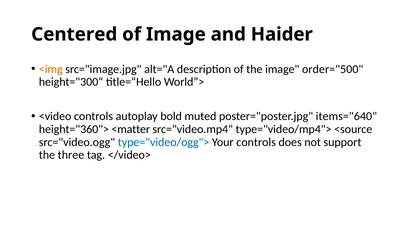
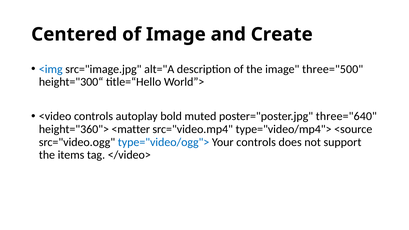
Haider: Haider -> Create (282, 34)
<img colour: orange -> blue (51, 69)
order="500: order="500 -> three="500 (333, 69)
items="640: items="640 -> three="640 (346, 116)
three: three -> items (71, 155)
